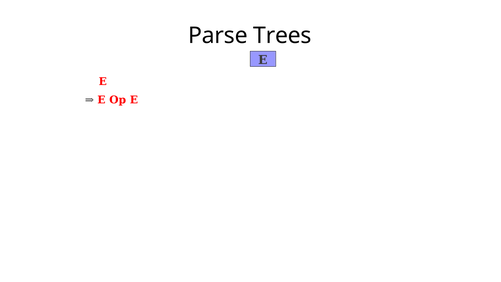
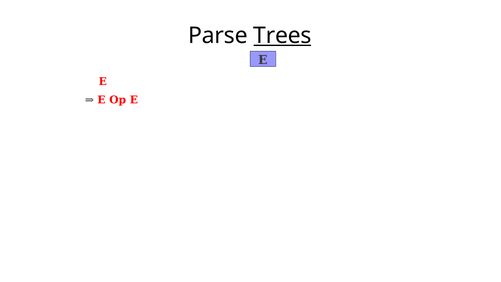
Trees underline: none -> present (282, 36)
